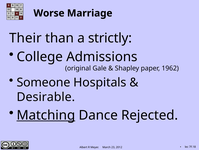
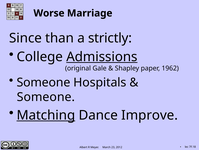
Their: Their -> Since (25, 38)
Admissions underline: none -> present (102, 56)
Desirable: Desirable -> Someone (46, 97)
Rejected: Rejected -> Improve (150, 115)
